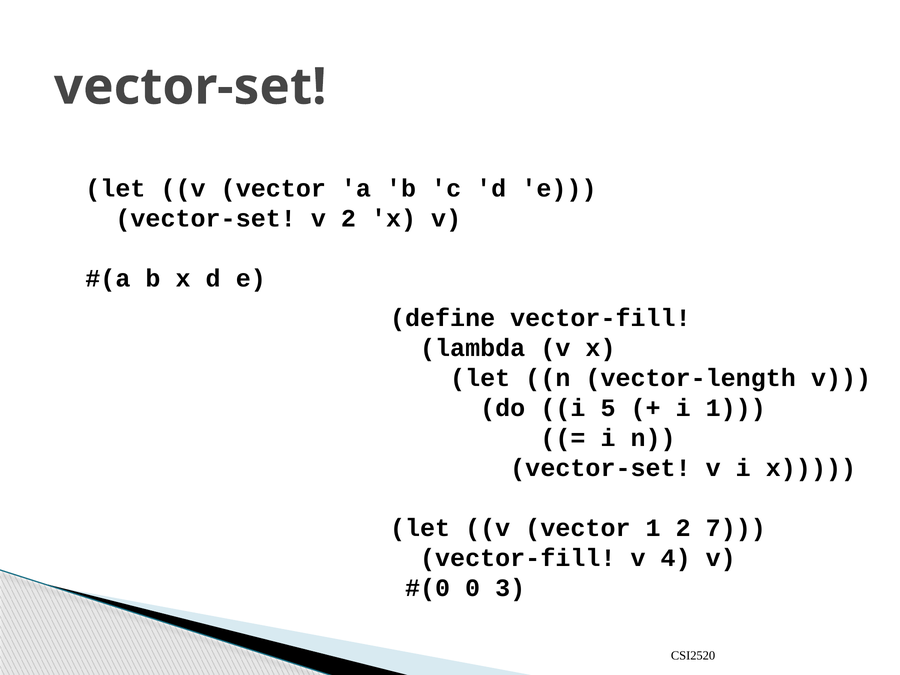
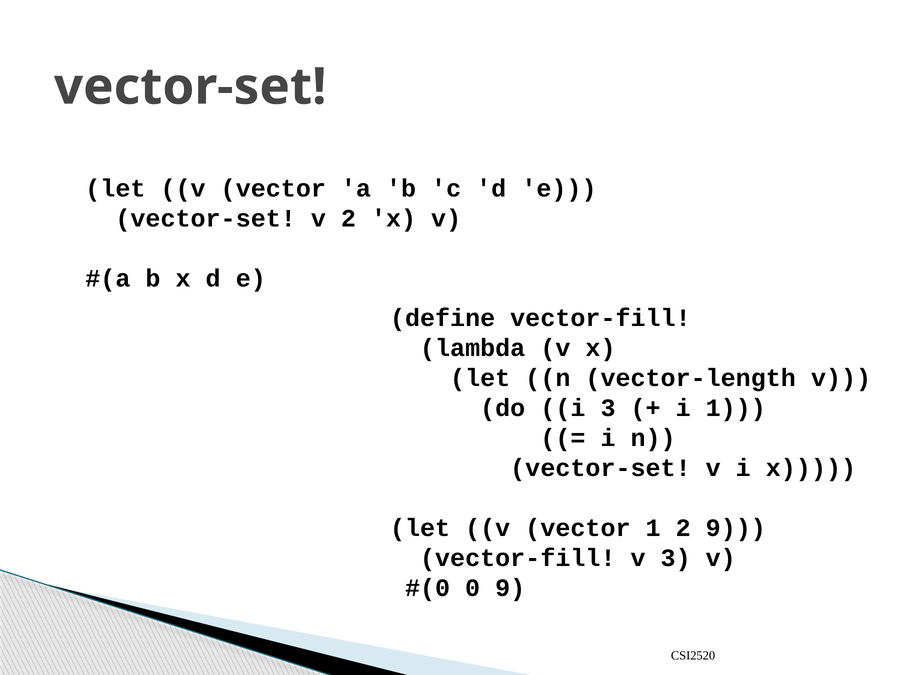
i 5: 5 -> 3 (608, 408)
2 7: 7 -> 9 (736, 528)
v 4: 4 -> 3 (676, 558)
0 3: 3 -> 9 (510, 588)
